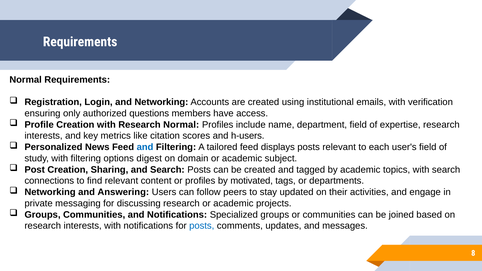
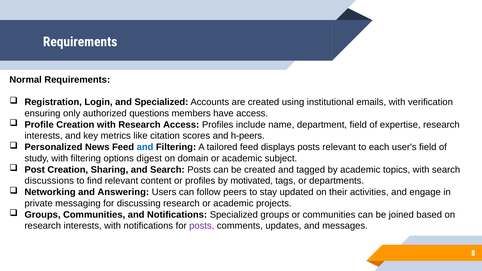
and Networking: Networking -> Specialized (161, 102)
Research Normal: Normal -> Access (181, 125)
h-users: h-users -> h-peers (248, 136)
connections: connections -> discussions (49, 181)
posts colour: blue -> purple (202, 226)
